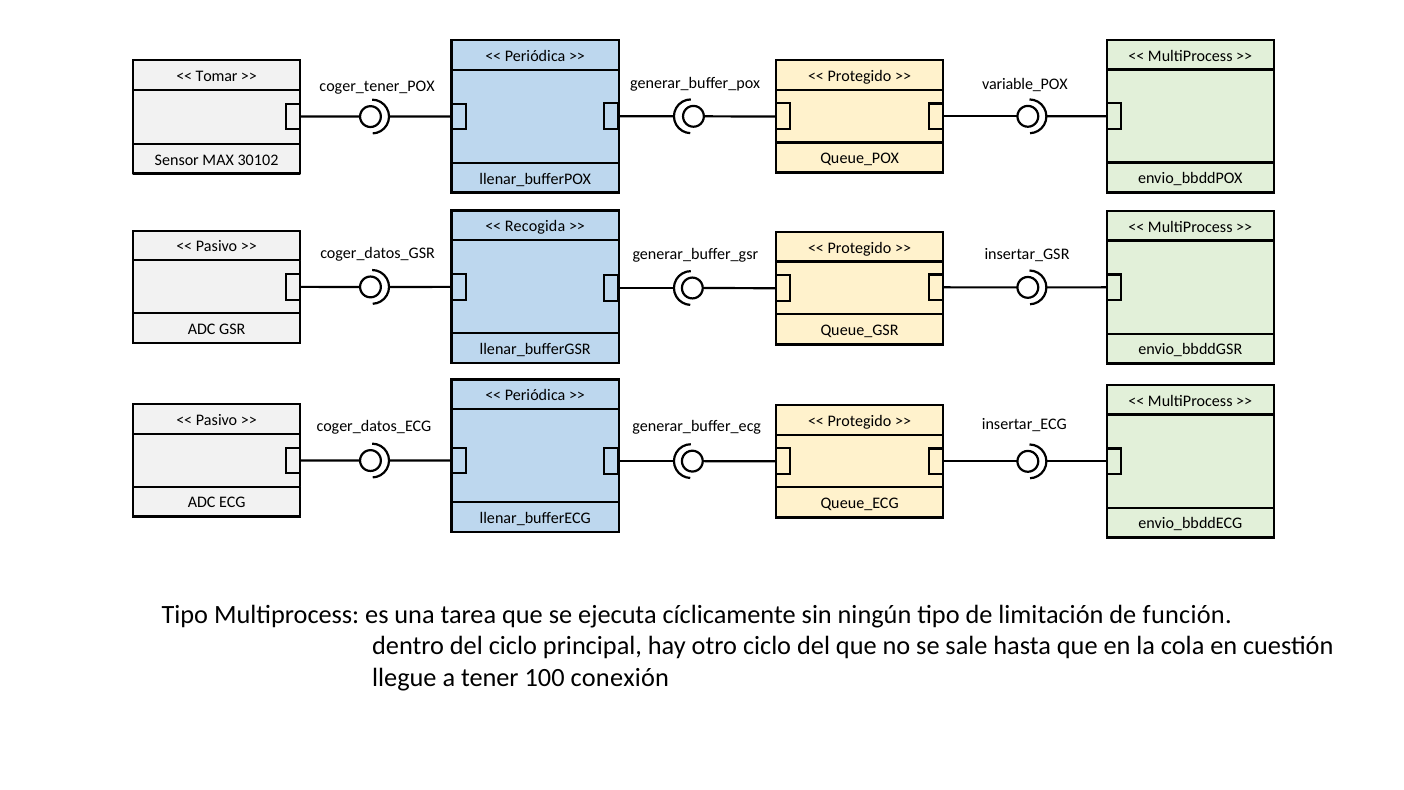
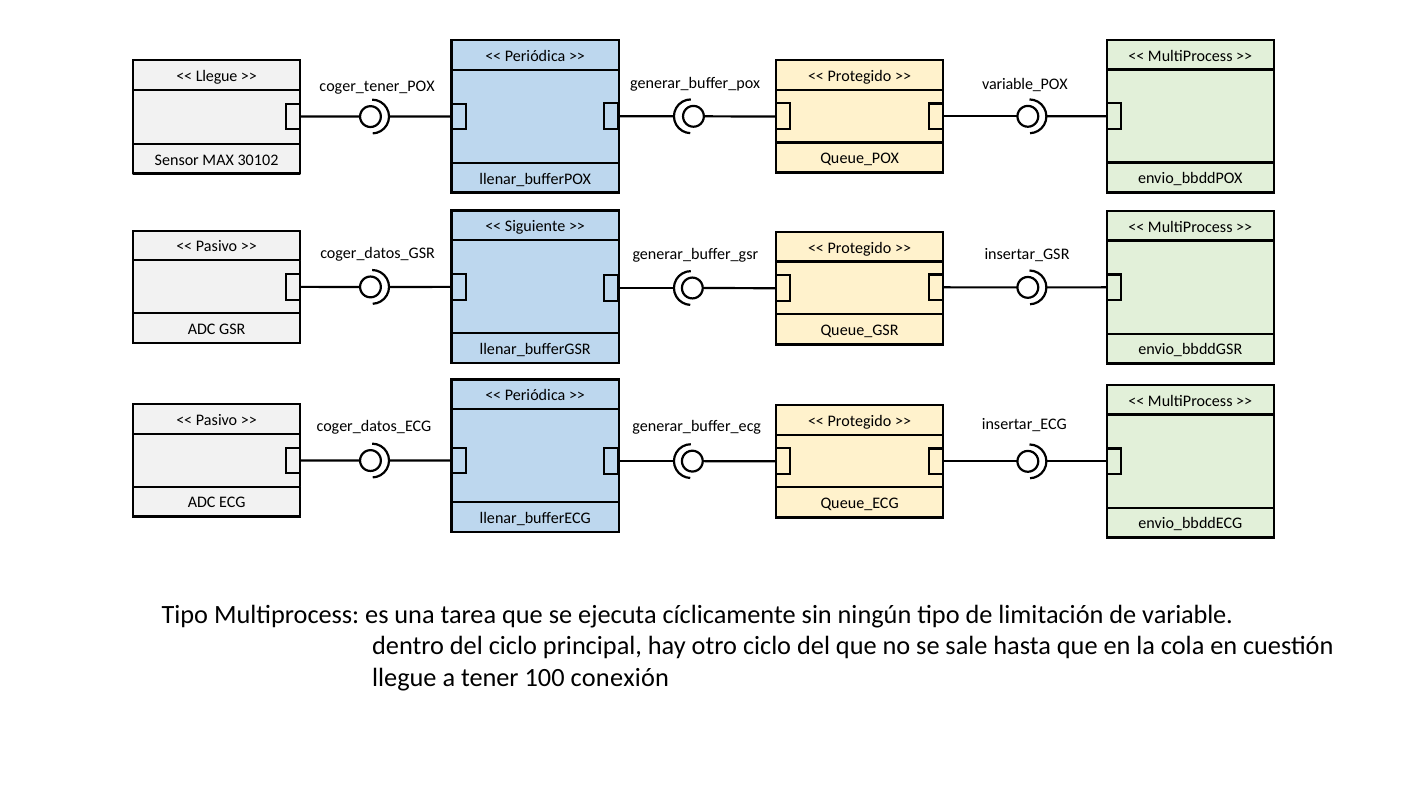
Tomar: Tomar -> Llegue (217, 76)
Recogida: Recogida -> Siguiente (535, 226)
función: función -> variable (1187, 614)
